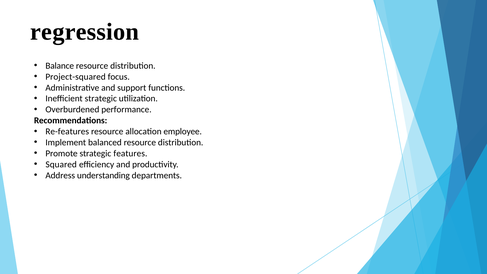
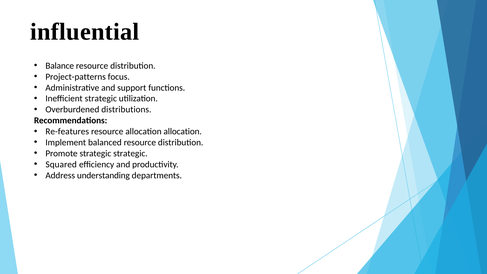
regression: regression -> influential (85, 32)
Project-squared: Project-squared -> Project-patterns (76, 77)
performance: performance -> distributions (126, 110)
allocation employee: employee -> allocation (183, 131)
strategic features: features -> strategic (130, 153)
